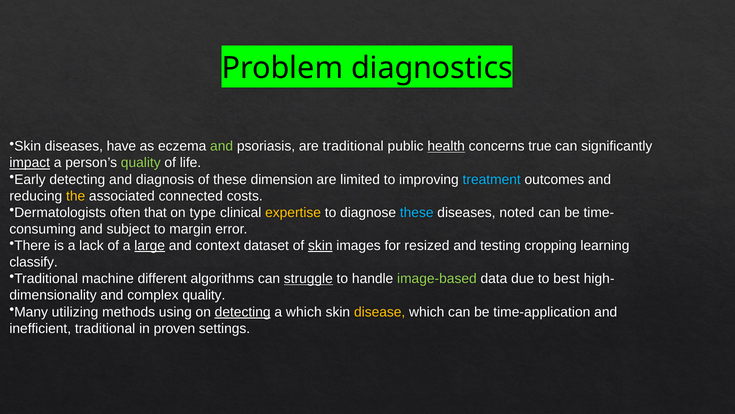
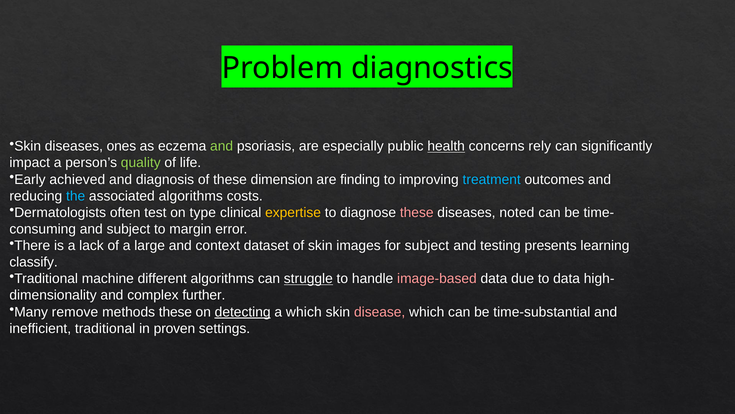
have: have -> ones (121, 146)
are traditional: traditional -> especially (353, 146)
true: true -> rely (540, 146)
impact underline: present -> none (30, 163)
Early detecting: detecting -> achieved (77, 179)
limited: limited -> finding (360, 179)
the colour: yellow -> light blue (76, 196)
associated connected: connected -> algorithms (191, 196)
that: that -> test (155, 212)
these colour: light blue -> pink (417, 212)
large underline: present -> none (150, 245)
skin underline: present -> none (320, 245)
for resized: resized -> subject (427, 245)
cropping: cropping -> presents (551, 245)
image-based colour: light green -> pink (437, 278)
to best: best -> data (567, 278)
complex quality: quality -> further (204, 295)
utilizing: utilizing -> remove (75, 312)
methods using: using -> these (175, 312)
disease colour: yellow -> pink (380, 312)
time-application: time-application -> time-substantial (542, 312)
